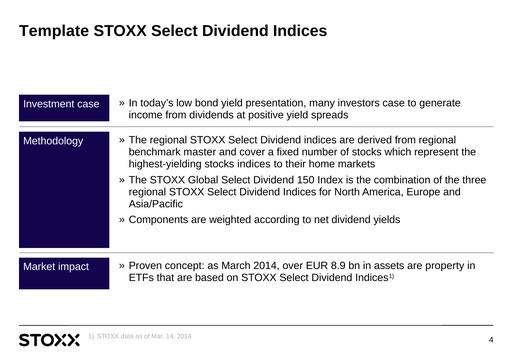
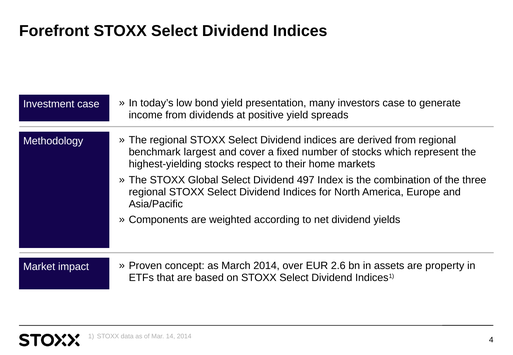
Template: Template -> Forefront (54, 31)
master: master -> largest (200, 152)
stocks indices: indices -> respect (254, 164)
150: 150 -> 497 (306, 180)
8.9: 8.9 -> 2.6 (338, 266)
